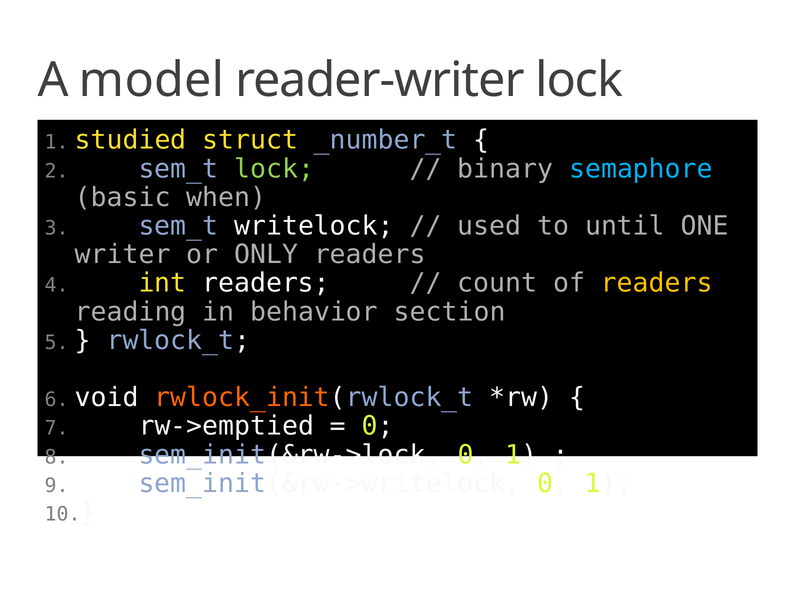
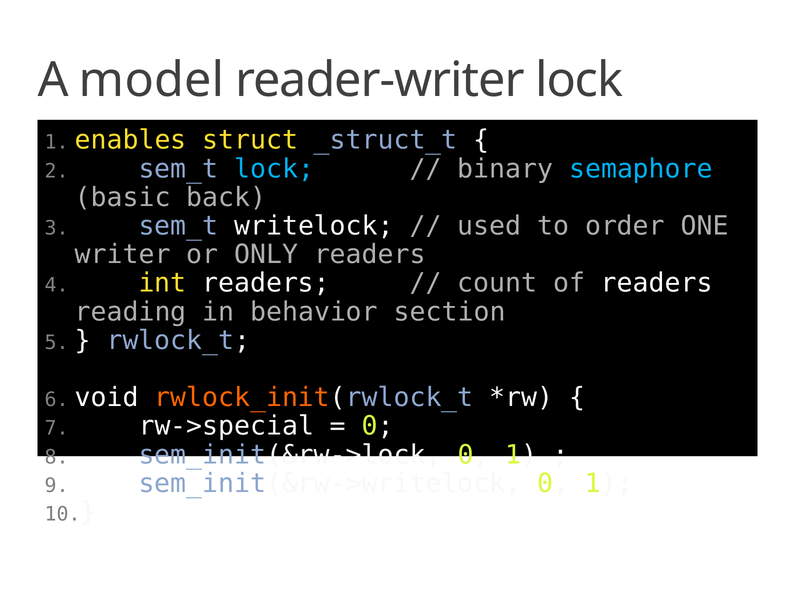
studied: studied -> enables (131, 140)
_number_t: _number_t -> _struct_t (386, 140)
lock colour: light green -> light blue (274, 169)
when: when -> back (226, 198)
until: until -> order (625, 226)
readers colour: yellow -> white (657, 283)
rw->emptied: rw->emptied -> rw->special (226, 426)
